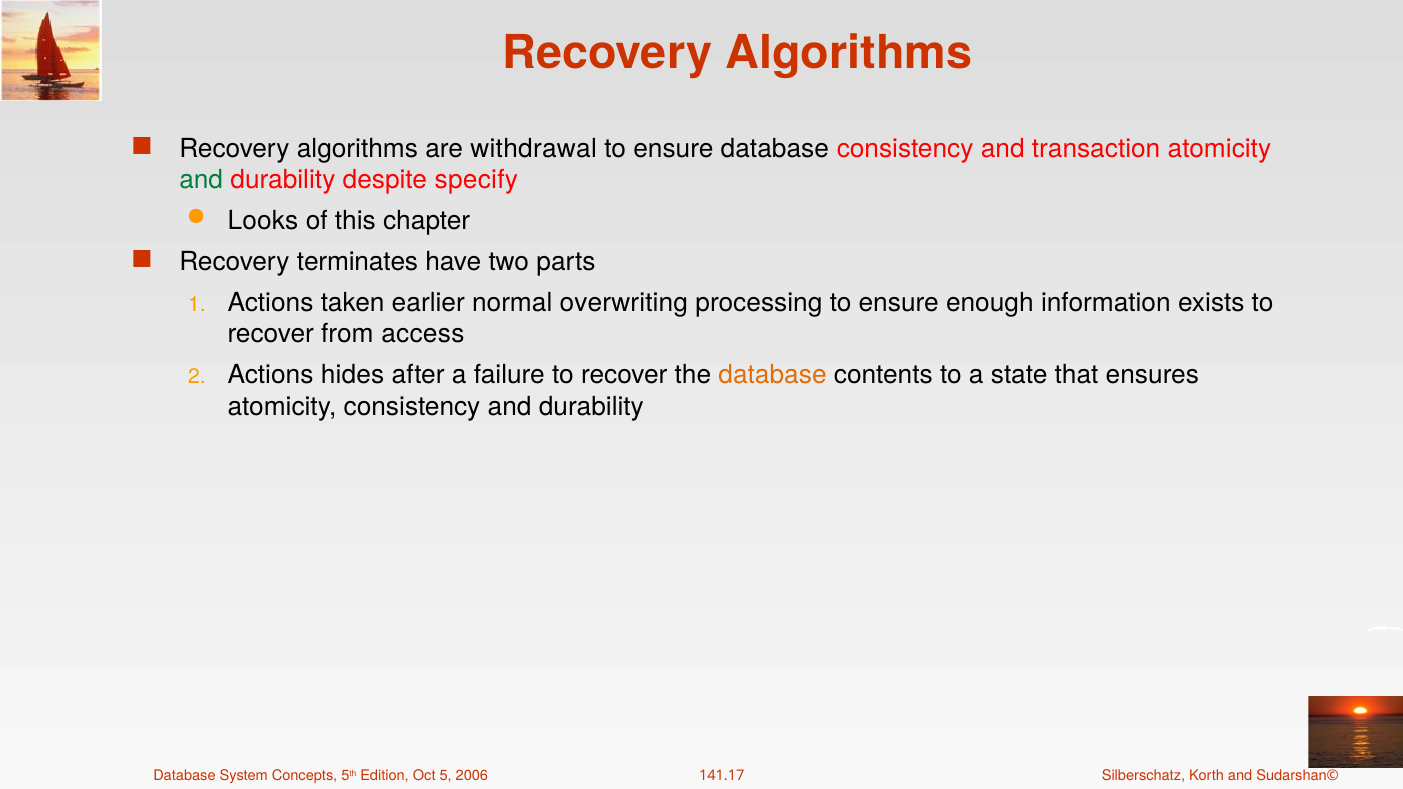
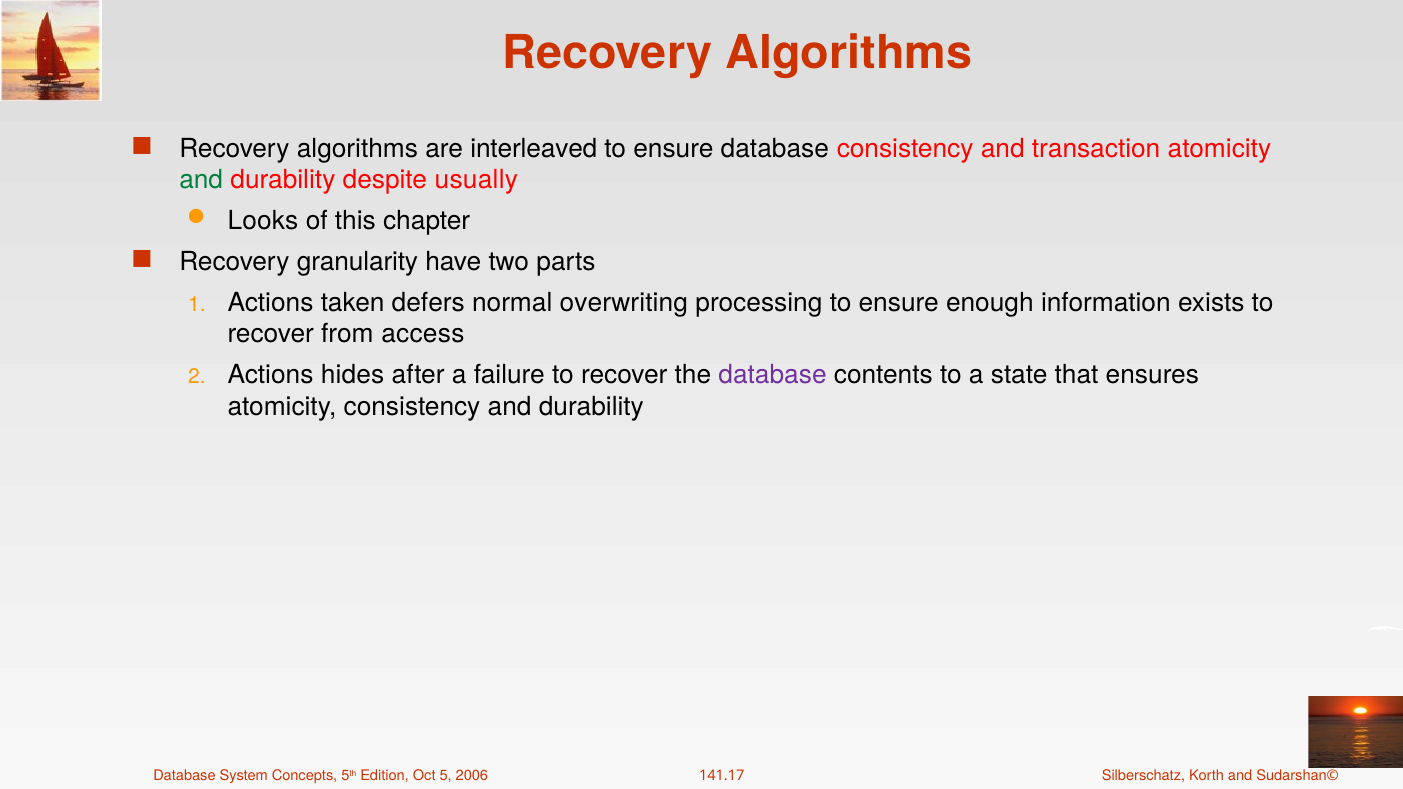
withdrawal: withdrawal -> interleaved (534, 149)
specify: specify -> usually (476, 180)
terminates: terminates -> granularity (357, 262)
earlier: earlier -> defers (428, 303)
database colour: orange -> purple (773, 375)
